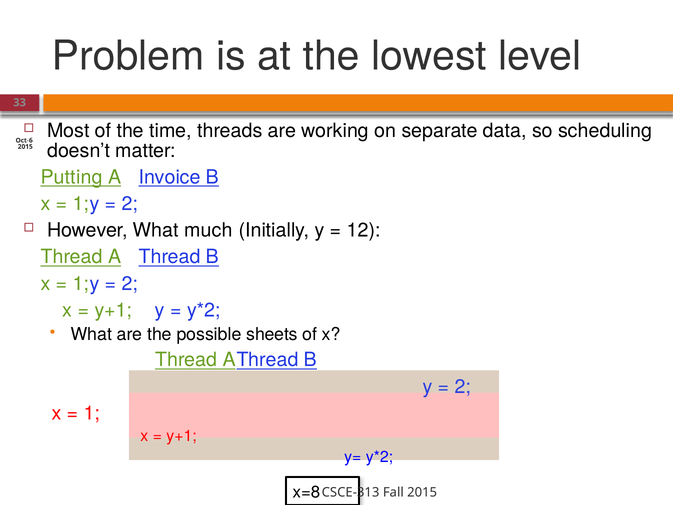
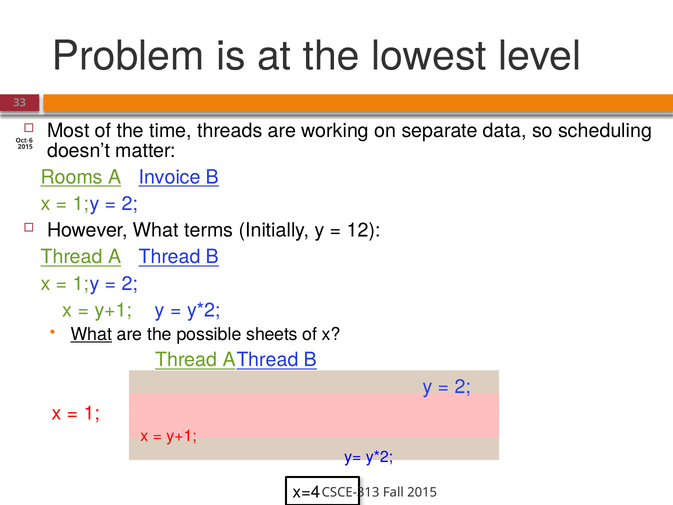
Putting: Putting -> Rooms (72, 177)
much: much -> terms (209, 230)
What underline: none -> present (91, 334)
x=8: x=8 -> x=4 (306, 492)
